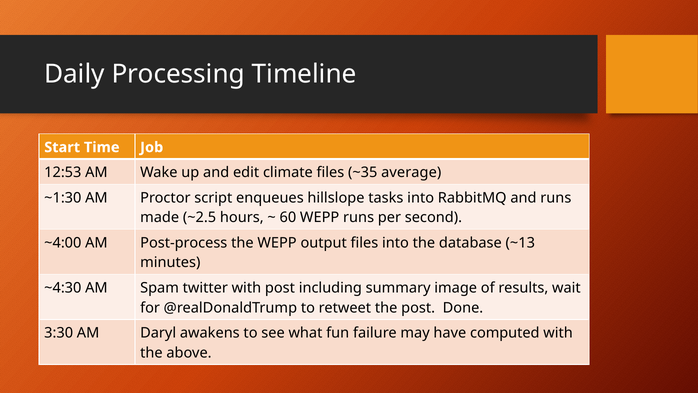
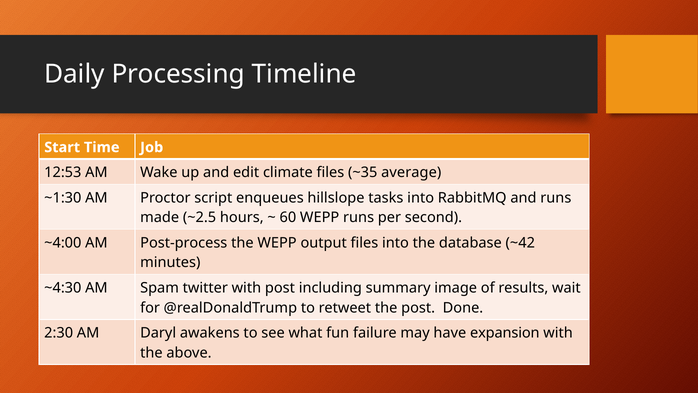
~13: ~13 -> ~42 (520, 243)
3:30: 3:30 -> 2:30 (59, 333)
computed: computed -> expansion (505, 333)
